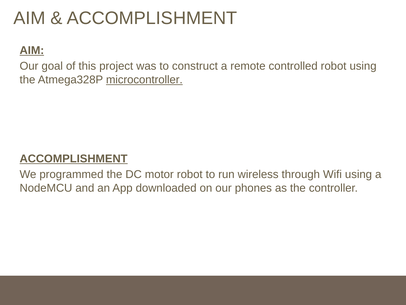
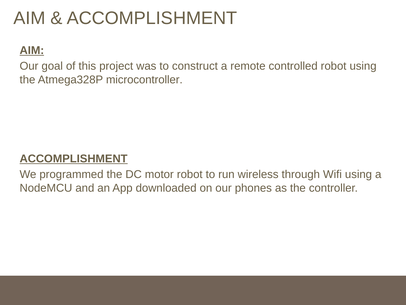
microcontroller underline: present -> none (144, 80)
